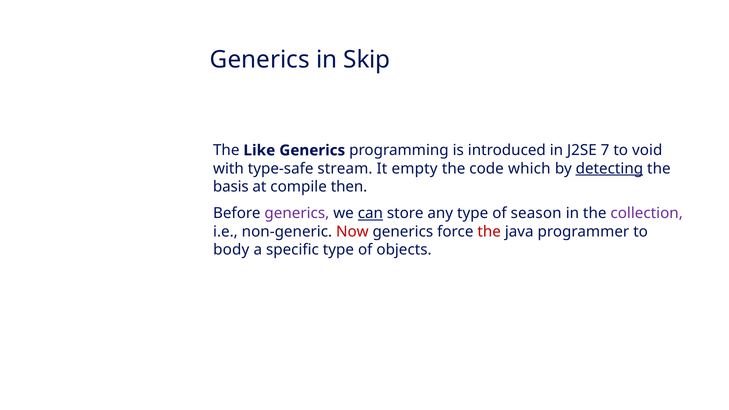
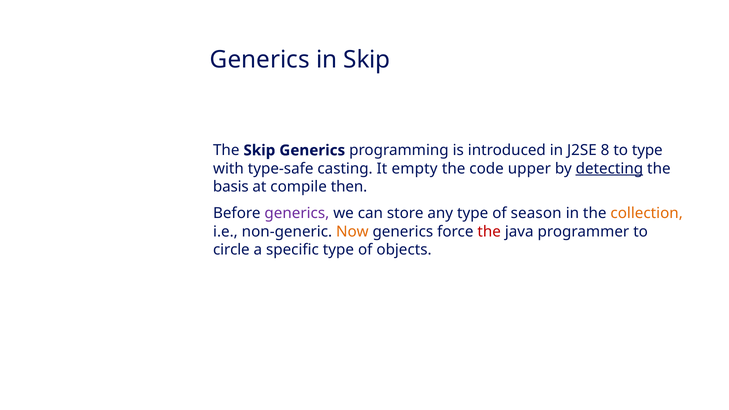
The Like: Like -> Skip (259, 150)
7: 7 -> 8 (605, 150)
to void: void -> type (647, 150)
stream: stream -> casting (345, 169)
which: which -> upper (529, 169)
can underline: present -> none (370, 213)
collection colour: purple -> orange (647, 213)
Now colour: red -> orange (352, 232)
body: body -> circle (231, 250)
